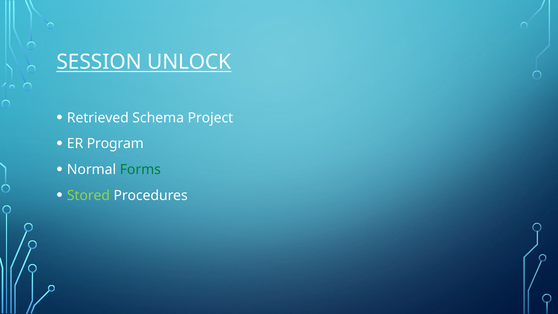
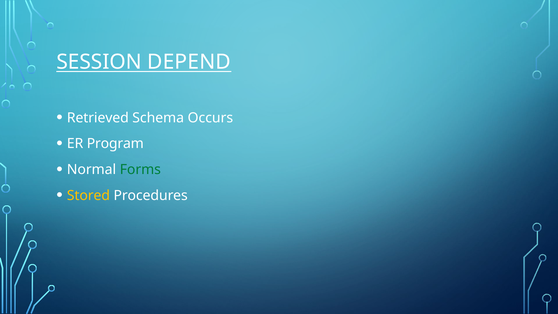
UNLOCK: UNLOCK -> DEPEND (189, 62)
Project: Project -> Occurs (210, 118)
Stored colour: light green -> yellow (88, 195)
